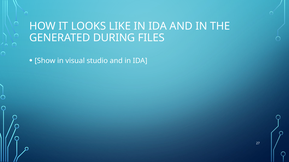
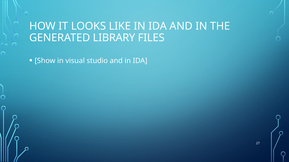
DURING: DURING -> LIBRARY (114, 38)
